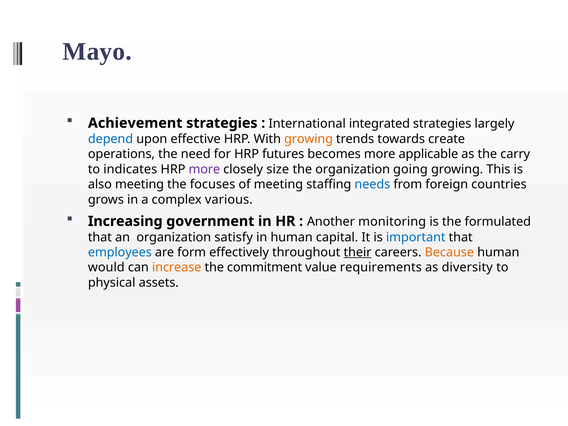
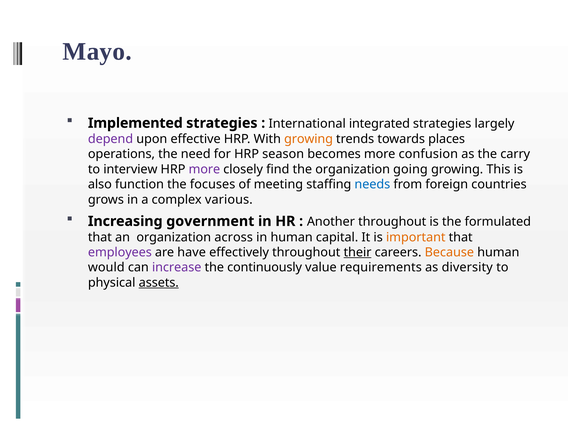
Achievement: Achievement -> Implemented (135, 123)
depend colour: blue -> purple (111, 139)
create: create -> places (447, 139)
futures: futures -> season (283, 154)
applicable: applicable -> confusion (428, 154)
indicates: indicates -> interview (130, 169)
size: size -> find (278, 169)
also meeting: meeting -> function (140, 184)
Another monitoring: monitoring -> throughout (392, 222)
satisfy: satisfy -> across (234, 237)
important colour: blue -> orange (416, 237)
employees colour: blue -> purple (120, 252)
form: form -> have (192, 252)
increase colour: orange -> purple (177, 267)
commitment: commitment -> continuously (265, 267)
assets underline: none -> present (159, 283)
